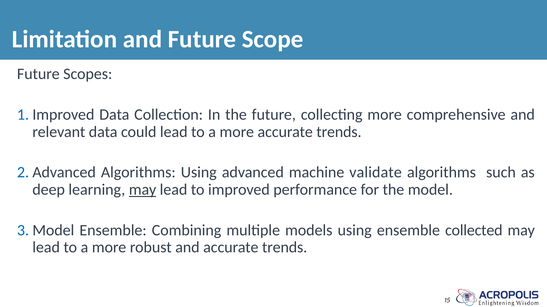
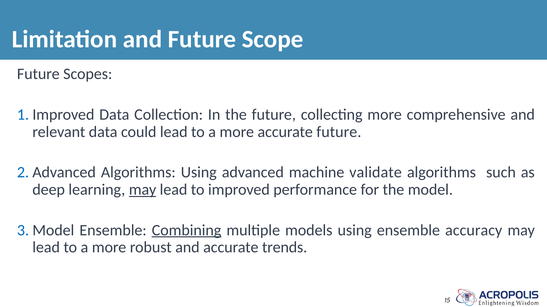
more accurate trends: trends -> future (339, 132)
Combining underline: none -> present (187, 231)
collected: collected -> accuracy (474, 231)
